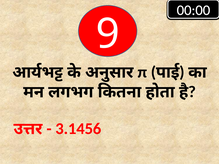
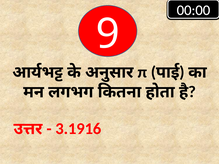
3.1456: 3.1456 -> 3.1916 (78, 129)
